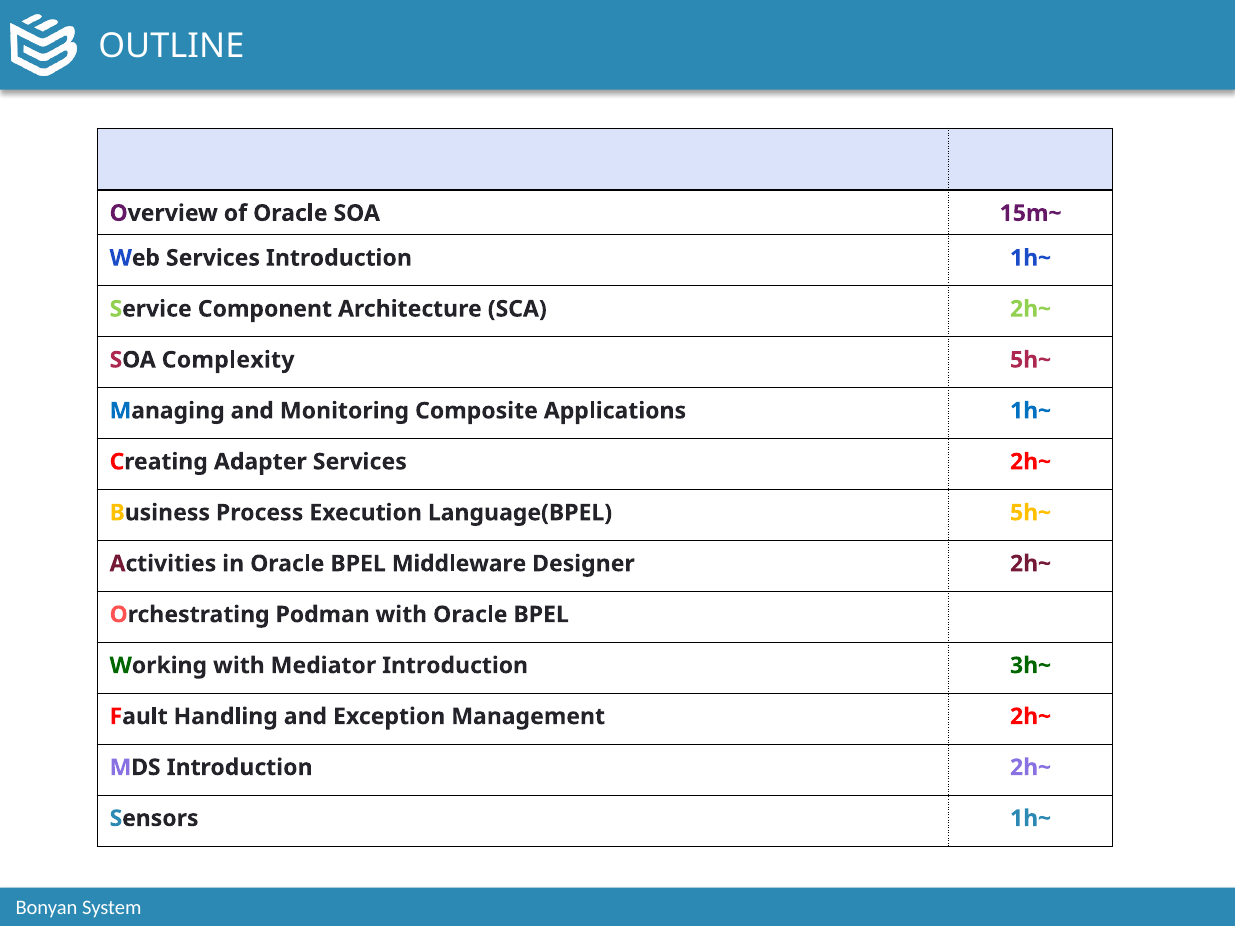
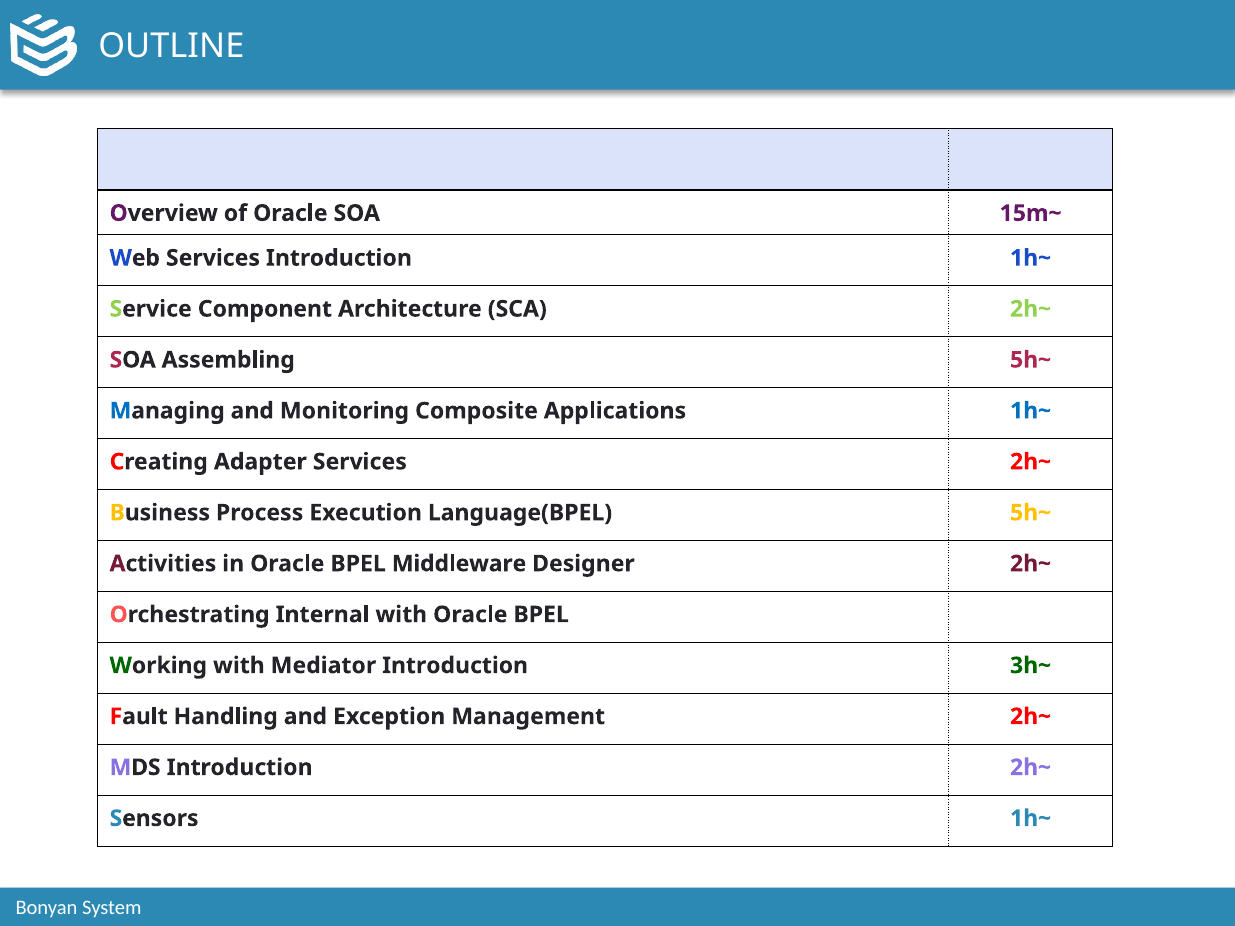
Complexity: Complexity -> Assembling (228, 360)
Podman: Podman -> Internal (323, 615)
